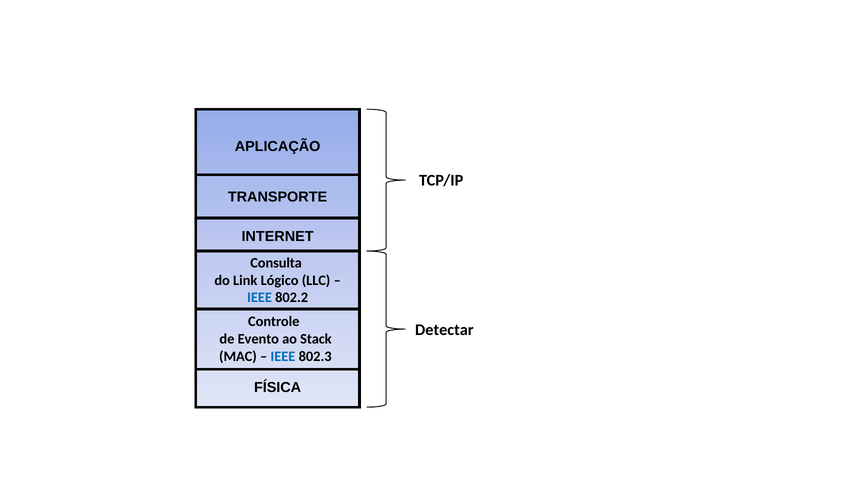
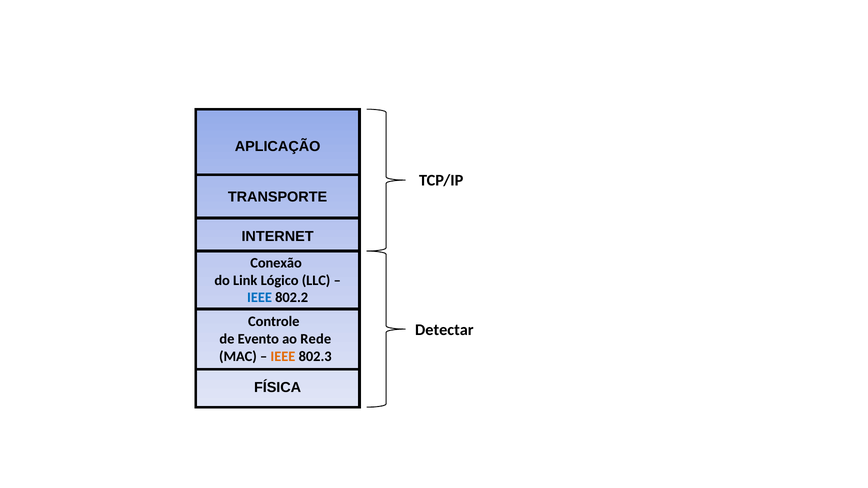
Consulta: Consulta -> Conexão (276, 263)
Stack: Stack -> Rede (316, 339)
IEEE colour: blue -> orange (283, 357)
